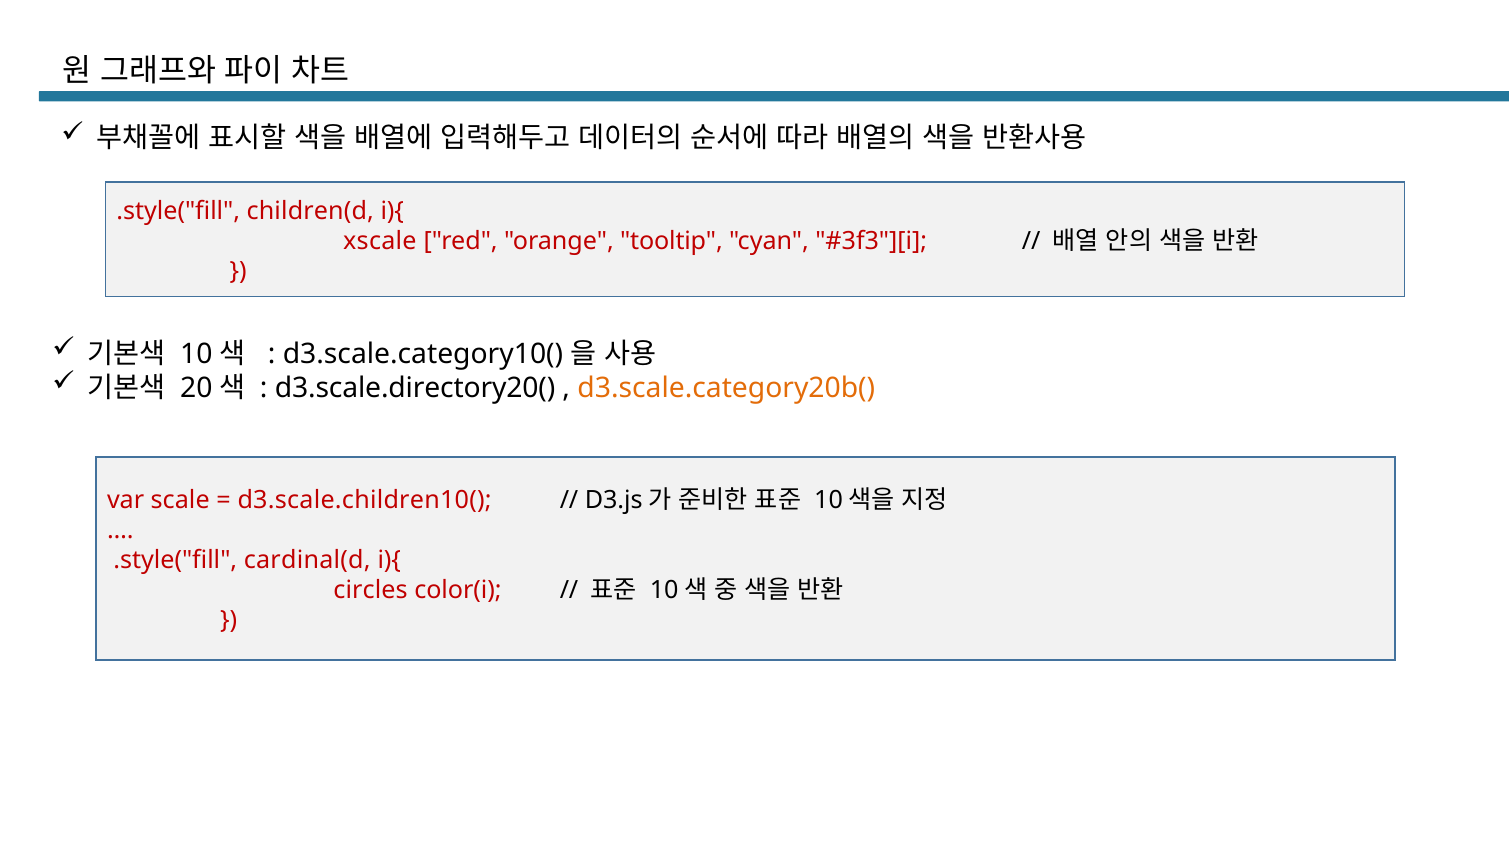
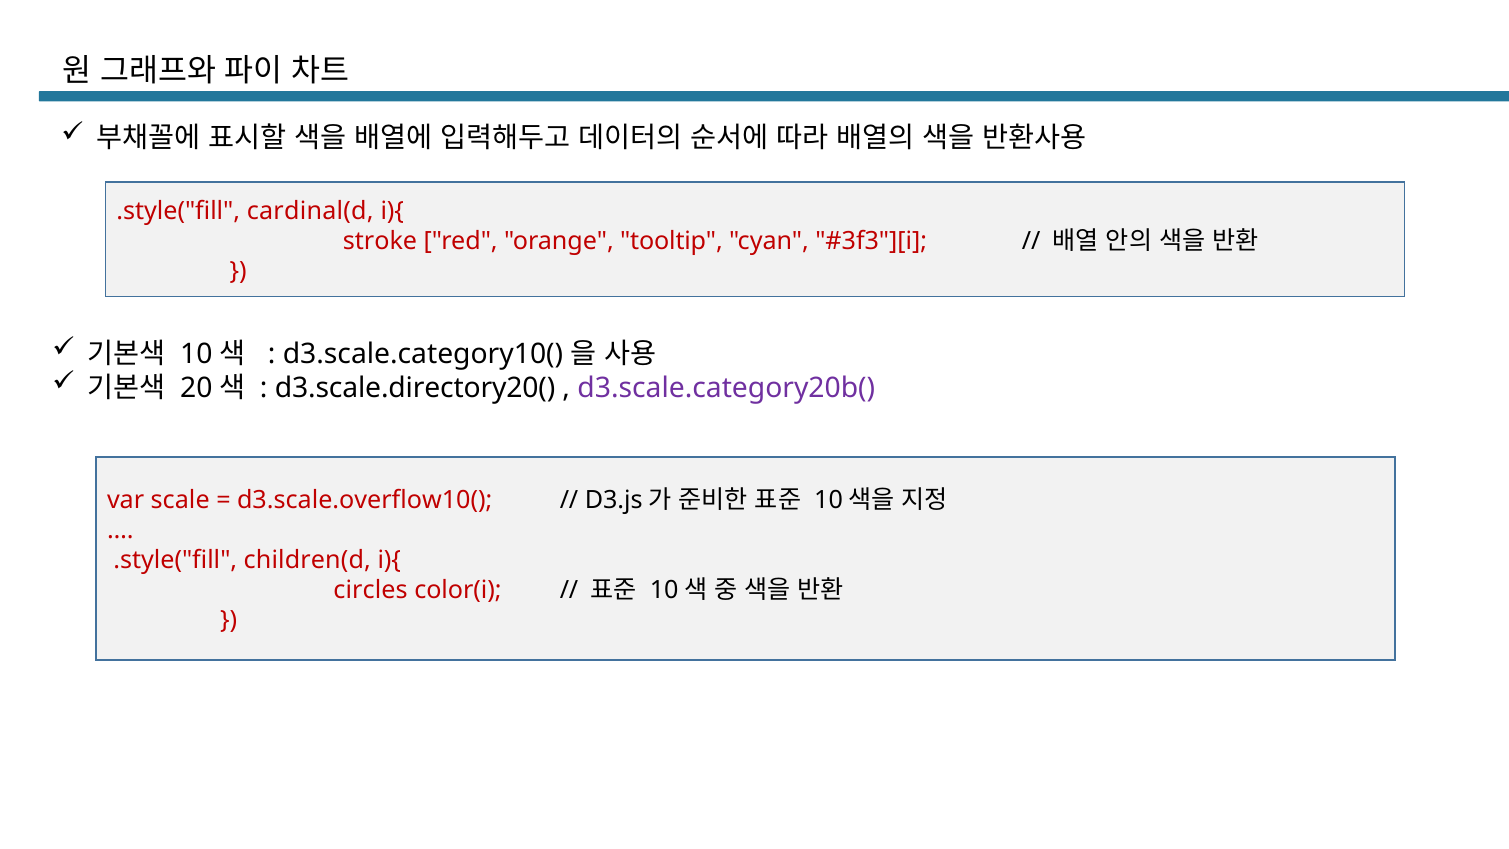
children(d: children(d -> cardinal(d (310, 211)
xscale: xscale -> stroke (380, 241)
d3.scale.category20b( colour: orange -> purple (726, 388)
d3.scale.children10(: d3.scale.children10( -> d3.scale.overflow10( (365, 500)
cardinal(d: cardinal(d -> children(d (307, 560)
